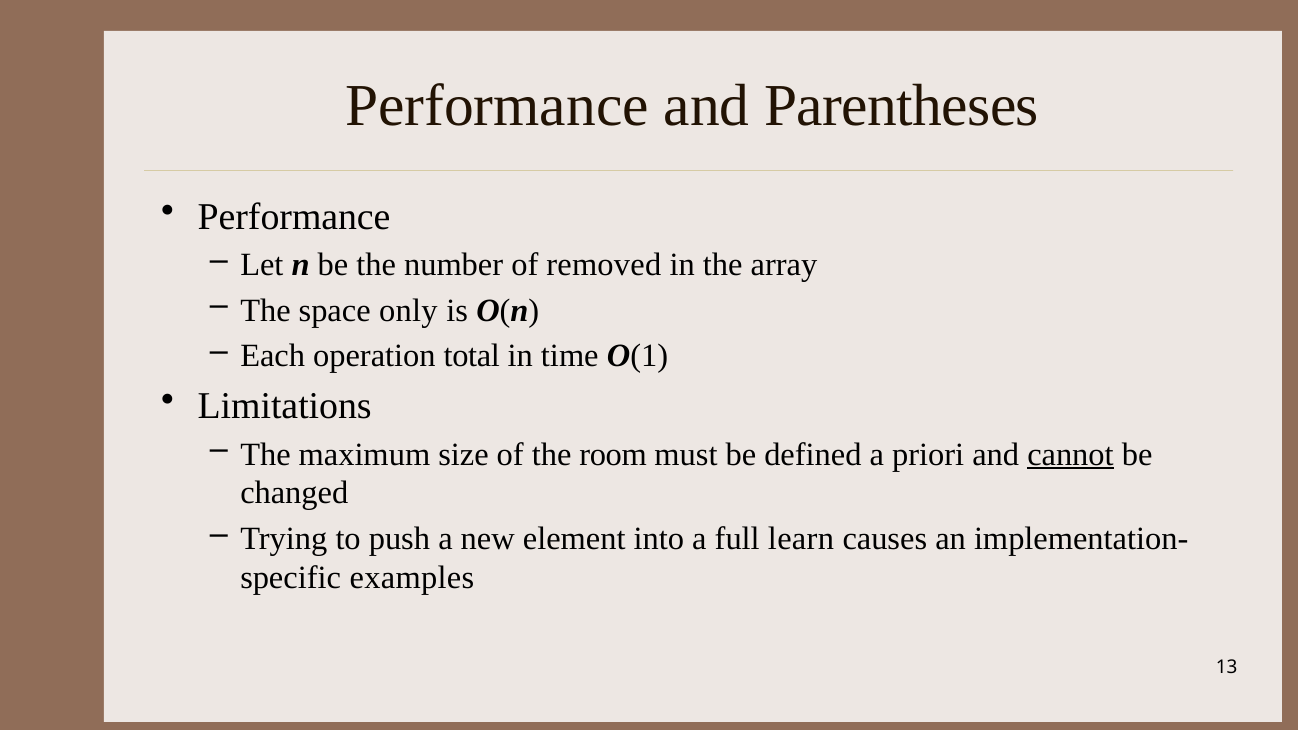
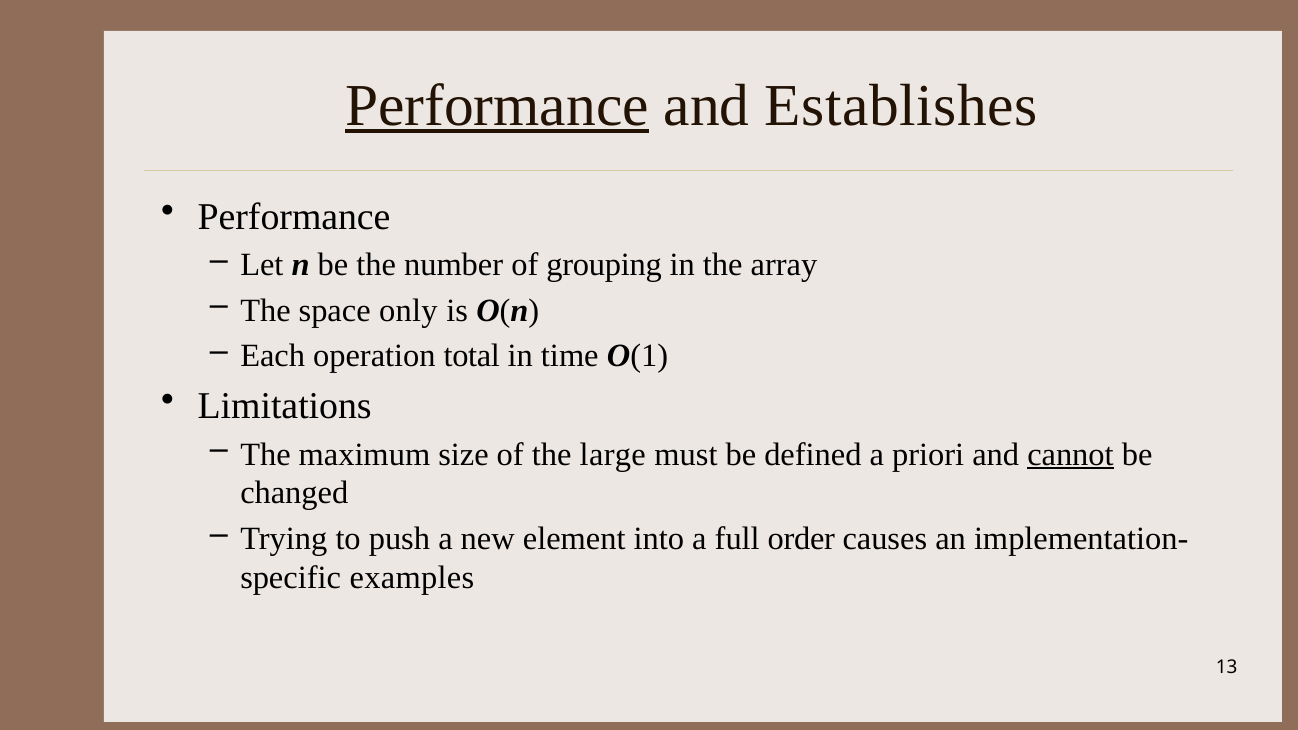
Performance underline: none -> present (497, 106)
Parentheses: Parentheses -> Establishes (901, 106)
removed: removed -> grouping (604, 265)
room: room -> large (613, 454)
learn: learn -> order (801, 539)
